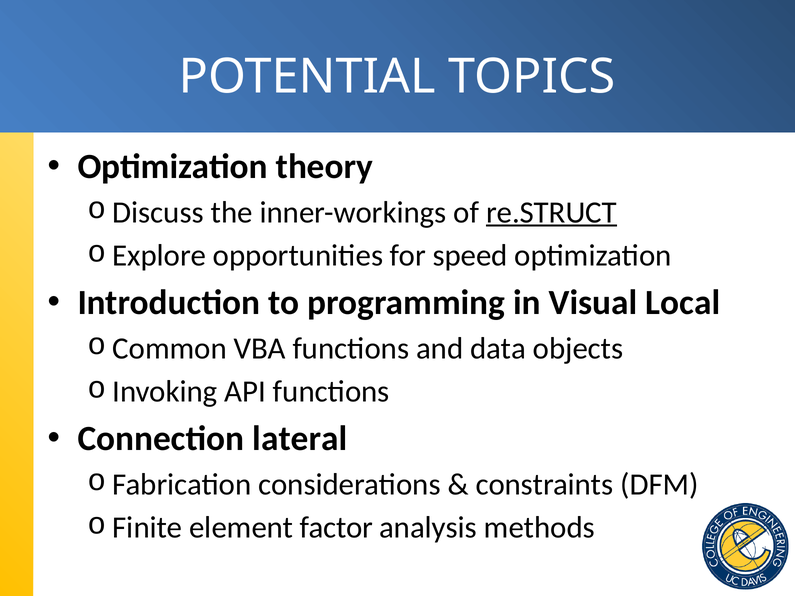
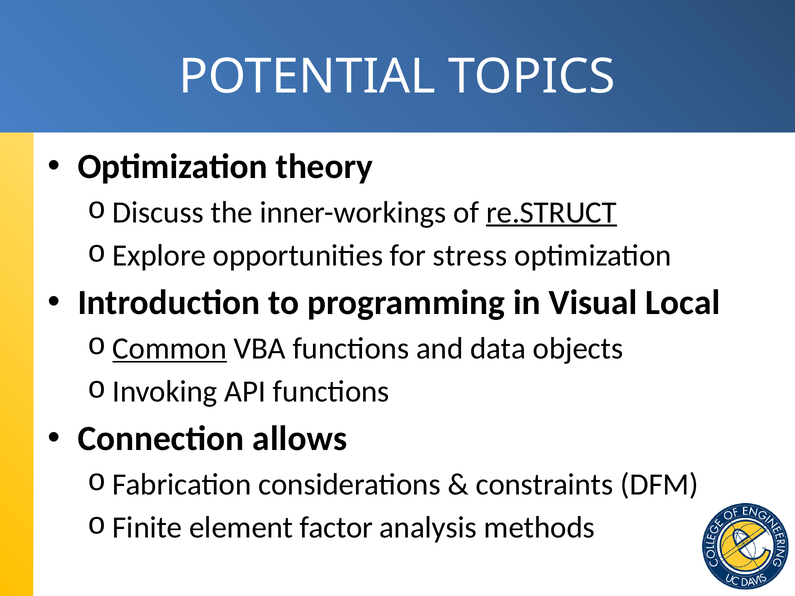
speed: speed -> stress (470, 256)
Common underline: none -> present (170, 349)
lateral: lateral -> allows (300, 439)
